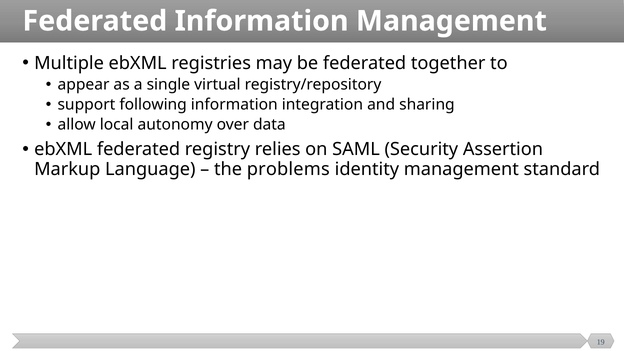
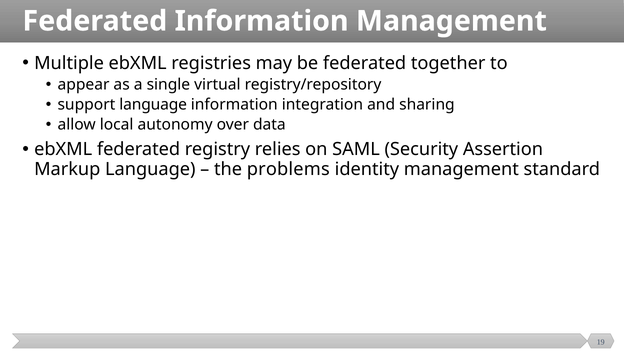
support following: following -> language (153, 105)
